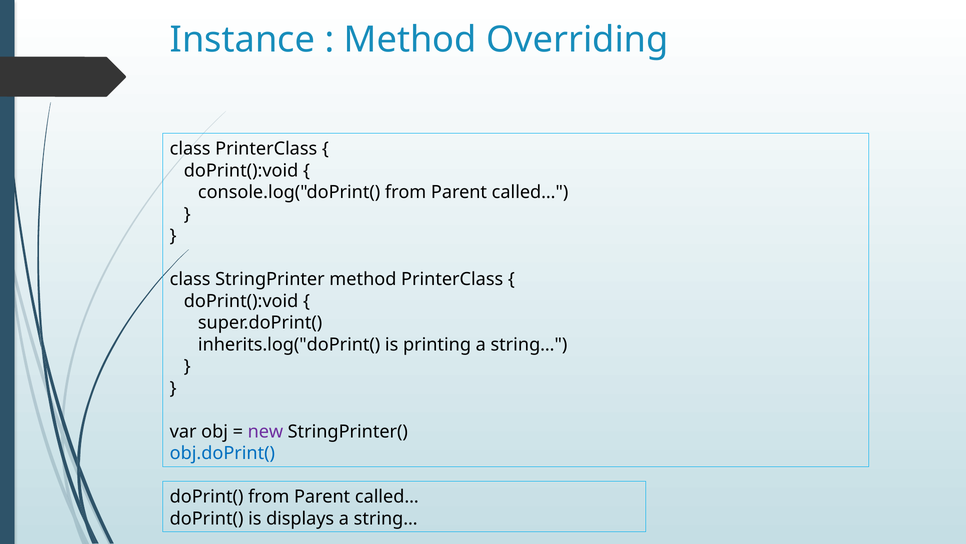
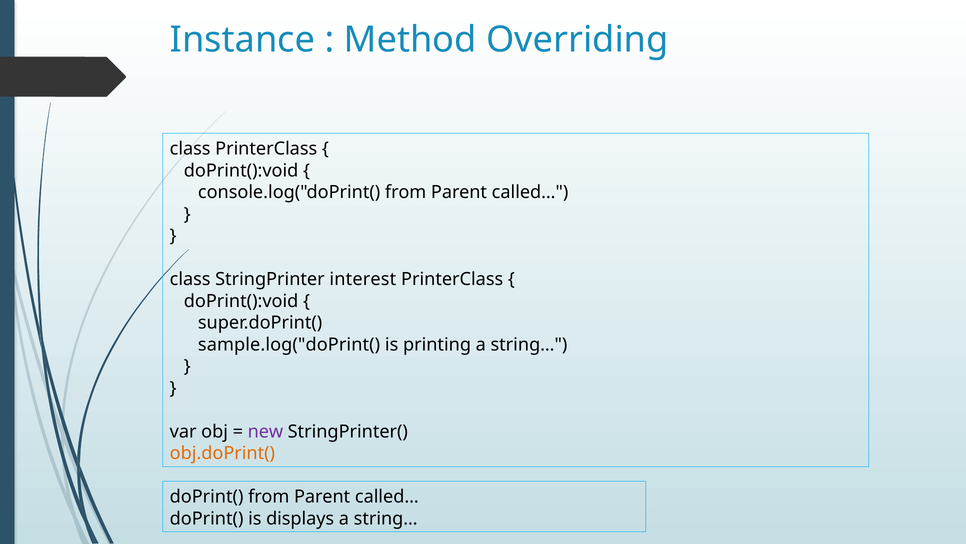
StringPrinter method: method -> interest (363, 279)
inherits.log("doPrint(: inherits.log("doPrint( -> sample.log("doPrint( (289, 344)
obj.doPrint( colour: blue -> orange (222, 453)
